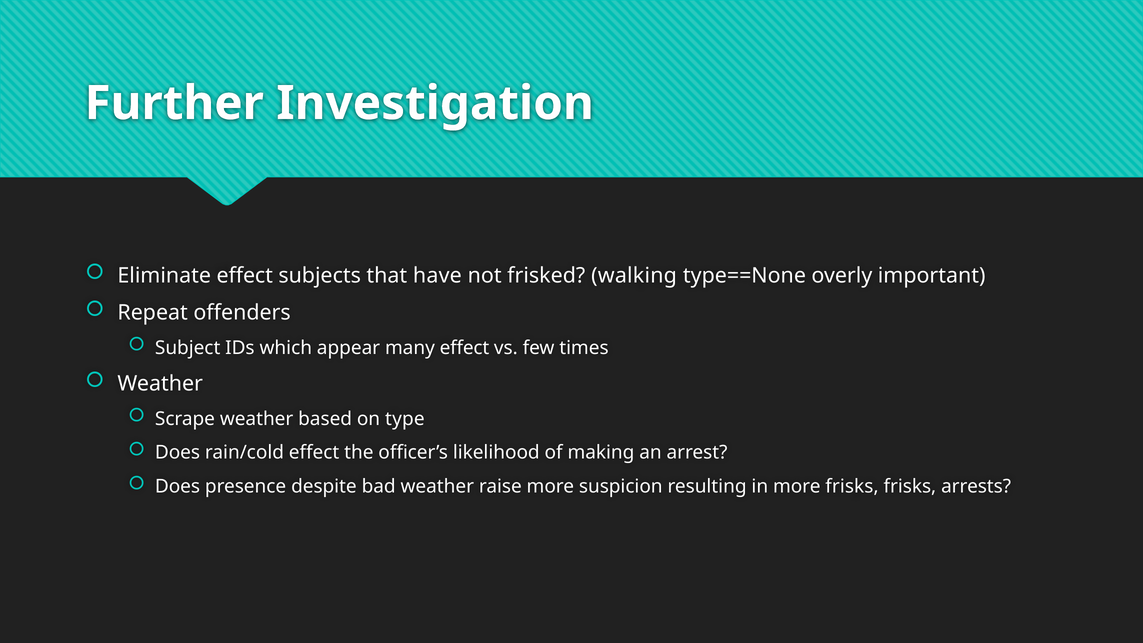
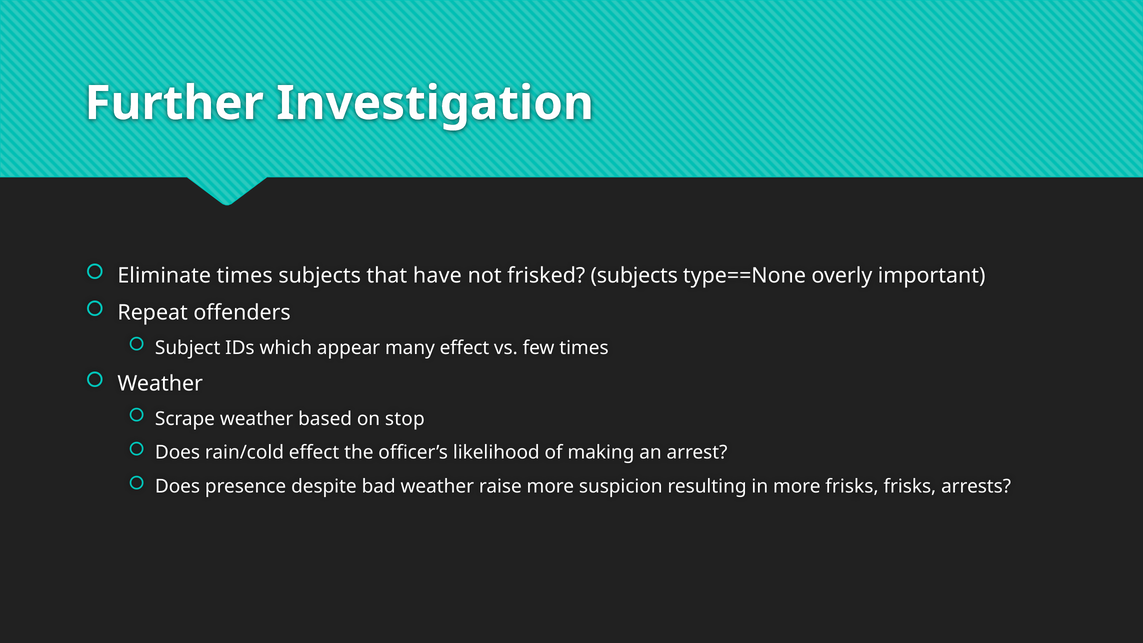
Eliminate effect: effect -> times (245, 275)
frisked walking: walking -> subjects (634, 275)
type: type -> stop (405, 419)
